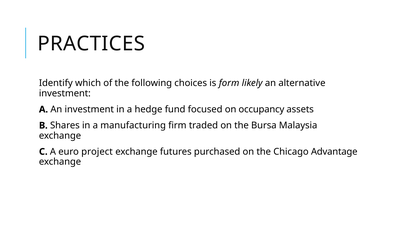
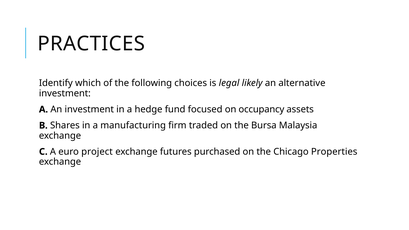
form: form -> legal (229, 83)
Advantage: Advantage -> Properties (334, 152)
